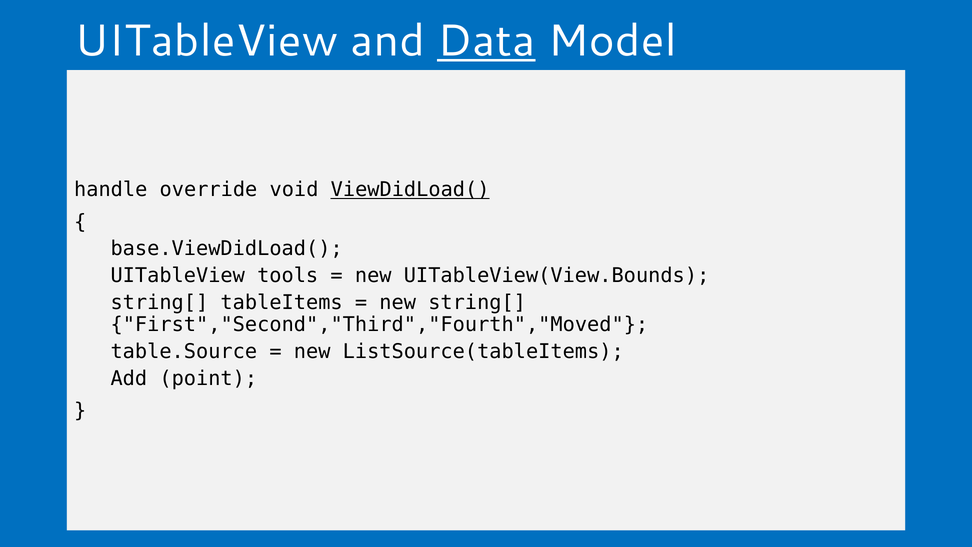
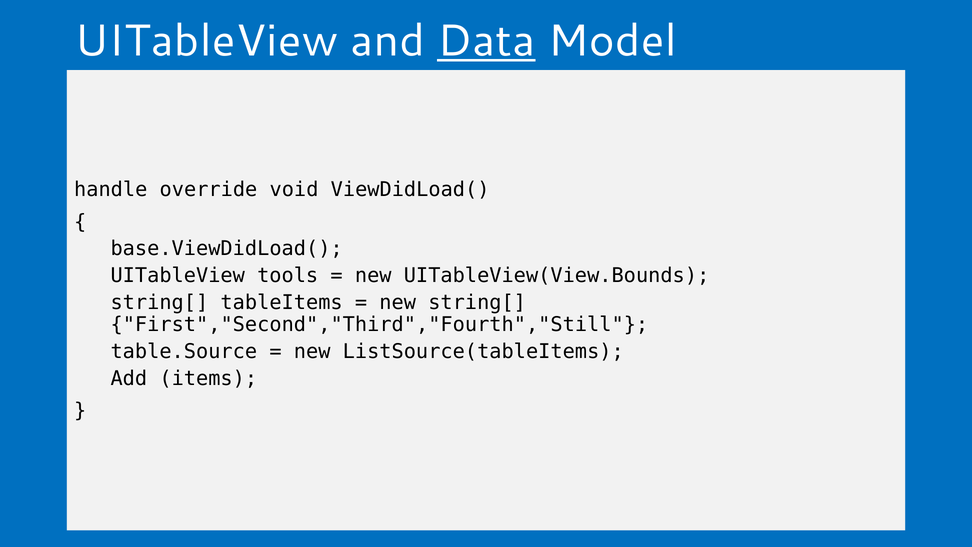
ViewDidLoad( underline: present -> none (410, 190)
First","Second","Third","Fourth","Moved: First","Second","Third","Fourth","Moved -> First","Second","Third","Fourth","Still (379, 324)
point: point -> items (208, 378)
